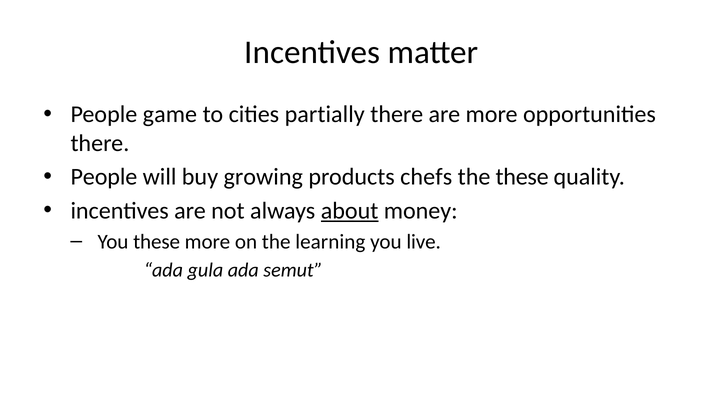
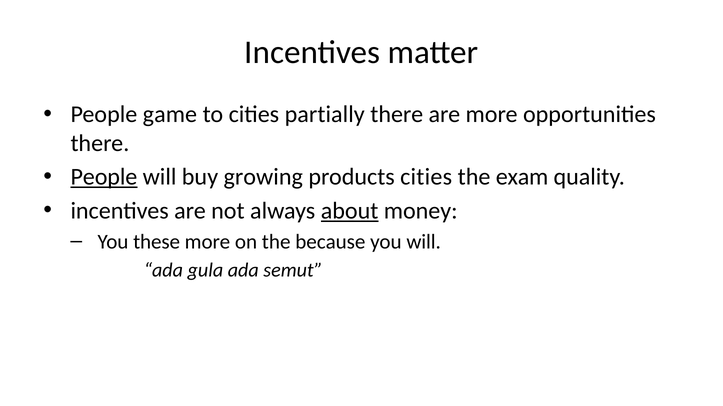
People underline: none -> present (104, 177)
products chefs: chefs -> cities (426, 177)
the these: these -> exam (522, 177)
learning: learning -> because (330, 242)
you live: live -> will (424, 242)
